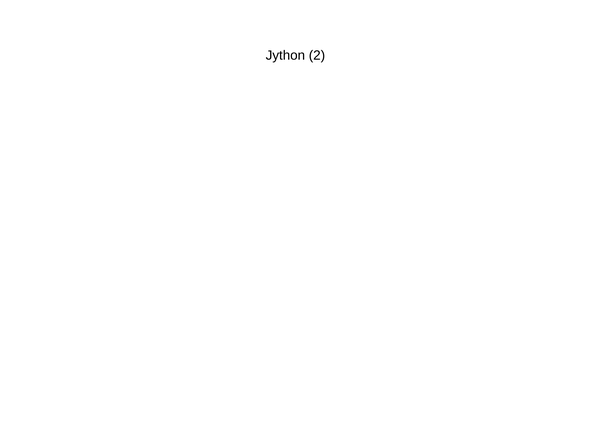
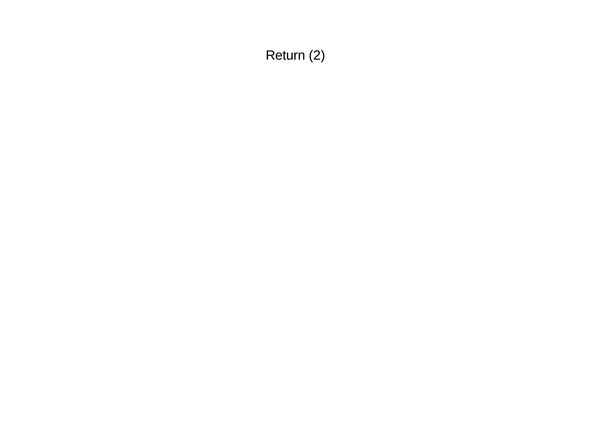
Jython: Jython -> Return (285, 56)
